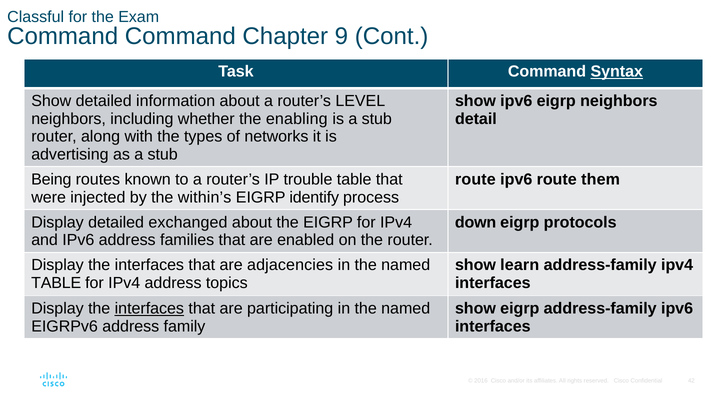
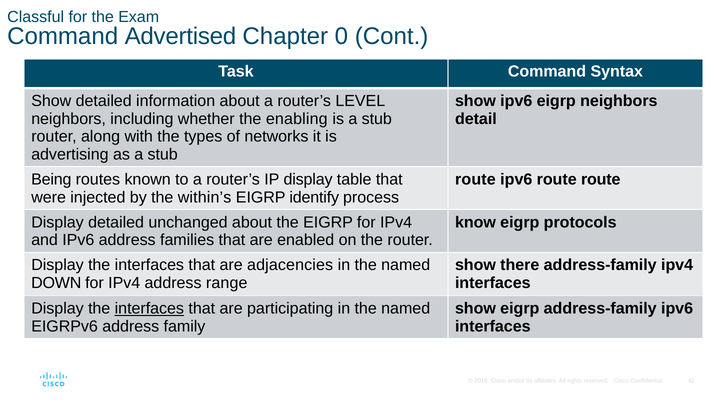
Command Command: Command -> Advertised (180, 36)
9: 9 -> 0 (341, 36)
Syntax underline: present -> none (617, 72)
IP trouble: trouble -> display (308, 179)
route them: them -> route (601, 179)
exchanged: exchanged -> unchanged (188, 222)
down: down -> know (475, 222)
learn: learn -> there (520, 265)
TABLE: TABLE -> DOWN (56, 283)
topics: topics -> range (227, 283)
